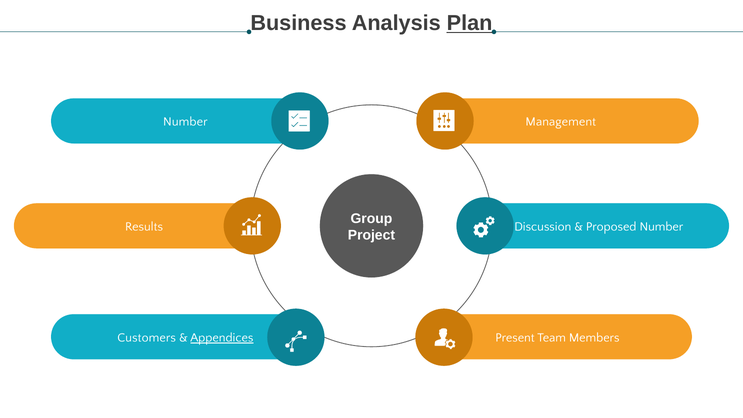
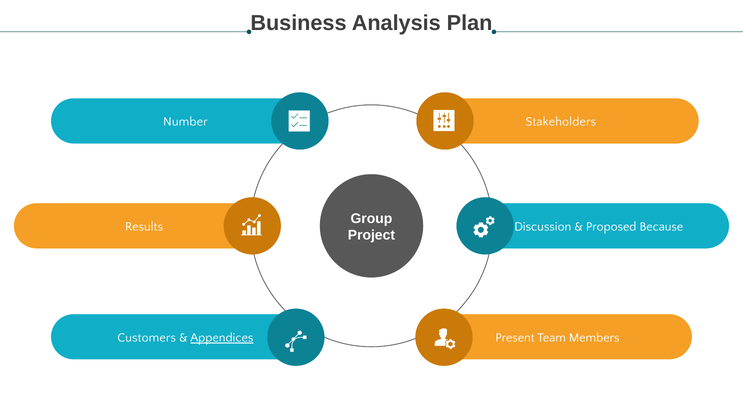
Plan underline: present -> none (470, 23)
Management: Management -> Stakeholders (561, 122)
Proposed Number: Number -> Because (661, 227)
